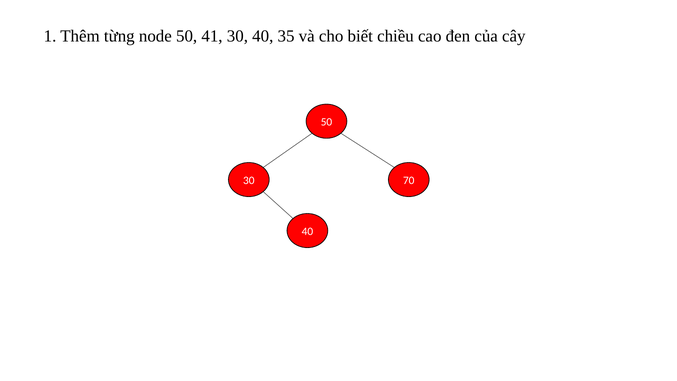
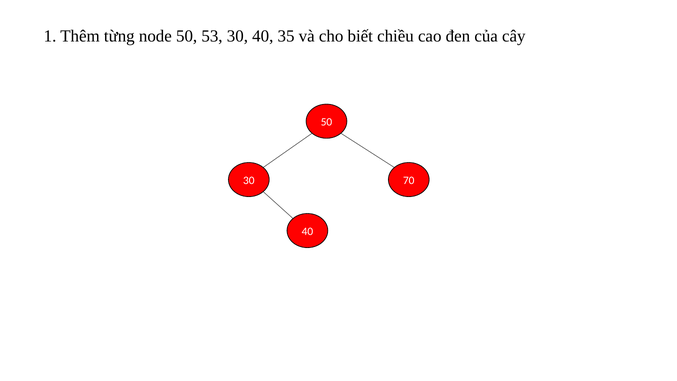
41: 41 -> 53 (212, 36)
